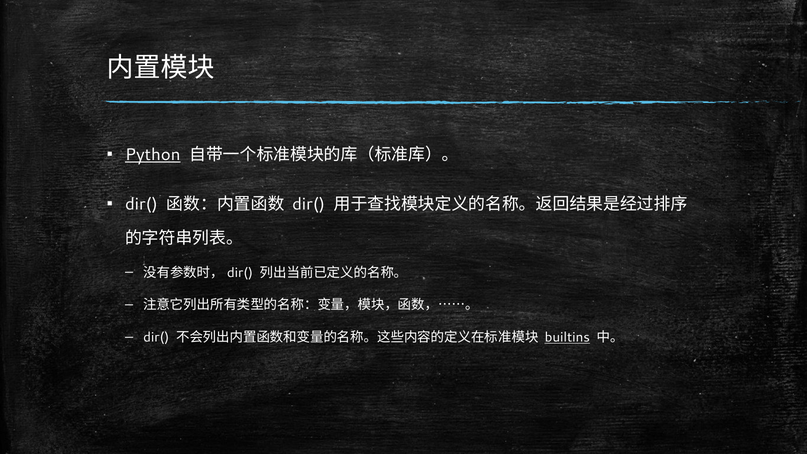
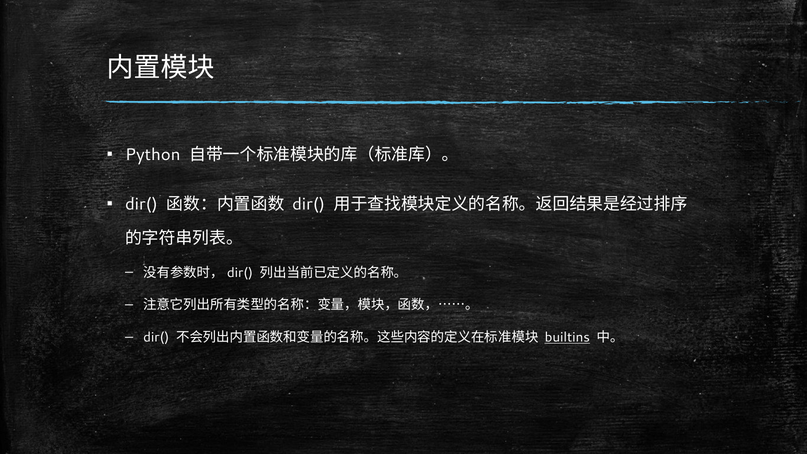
Python underline: present -> none (153, 155)
